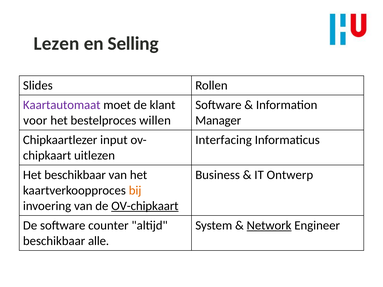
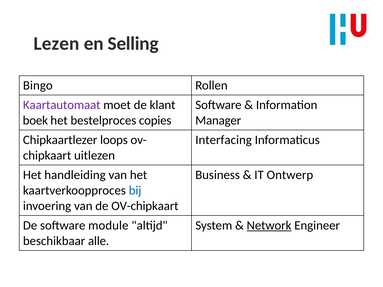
Slides: Slides -> Bingo (38, 86)
voor: voor -> boek (35, 121)
willen: willen -> copies (155, 121)
input: input -> loops (114, 140)
Het beschikbaar: beschikbaar -> handleiding (75, 175)
bij colour: orange -> blue (135, 191)
OV-chipkaart underline: present -> none (145, 206)
counter: counter -> module (108, 226)
